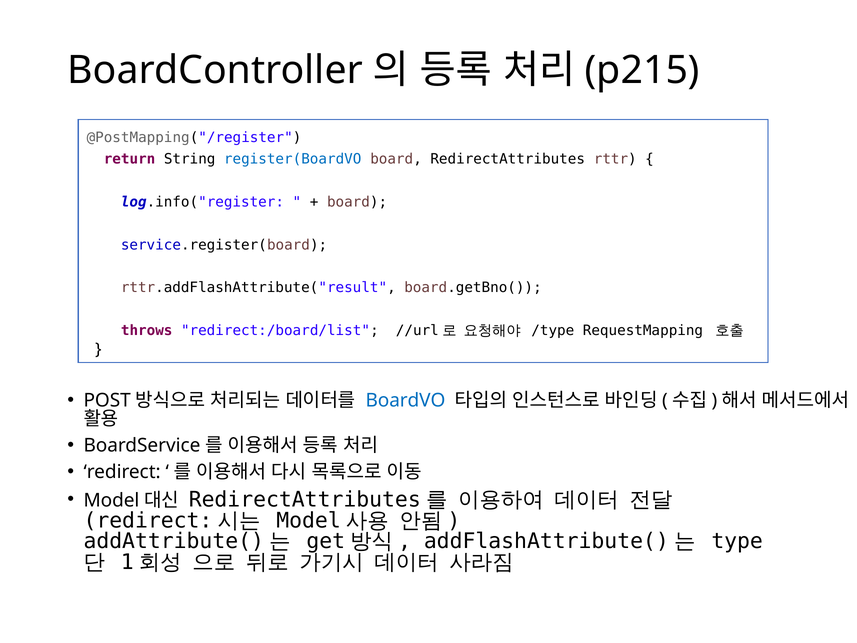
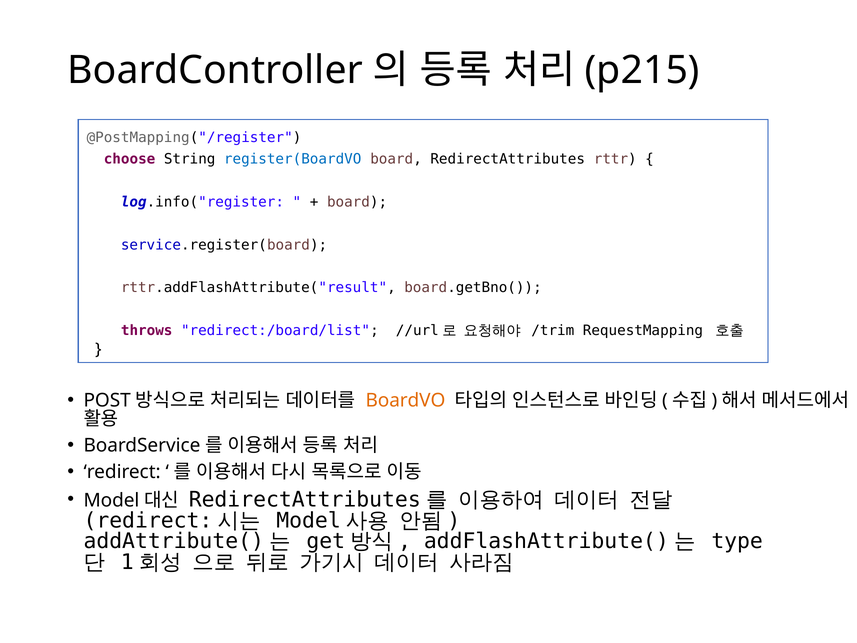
return: return -> choose (130, 159)
/type: /type -> /trim (553, 330)
BoardVO colour: blue -> orange (405, 400)
